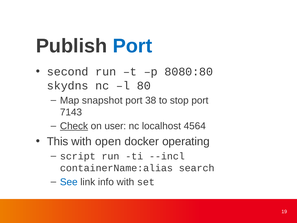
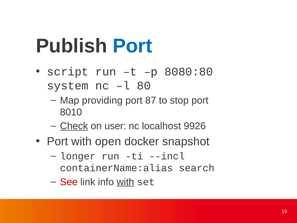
second: second -> script (68, 72)
skydns: skydns -> system (68, 86)
snapshot: snapshot -> providing (102, 100)
38: 38 -> 87 (151, 100)
7143: 7143 -> 8010 (71, 112)
4564: 4564 -> 9926 (195, 126)
This: This -> Port (58, 141)
operating: operating -> snapshot (186, 141)
script: script -> longer (78, 156)
See colour: blue -> red (69, 182)
with underline: none -> present (125, 182)
